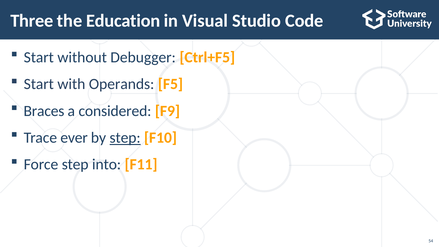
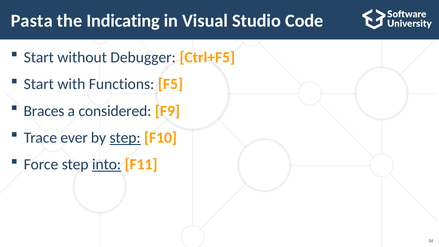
Three: Three -> Pasta (32, 21)
Education: Education -> Indicating (123, 21)
Operands: Operands -> Functions (122, 84)
into underline: none -> present (107, 164)
